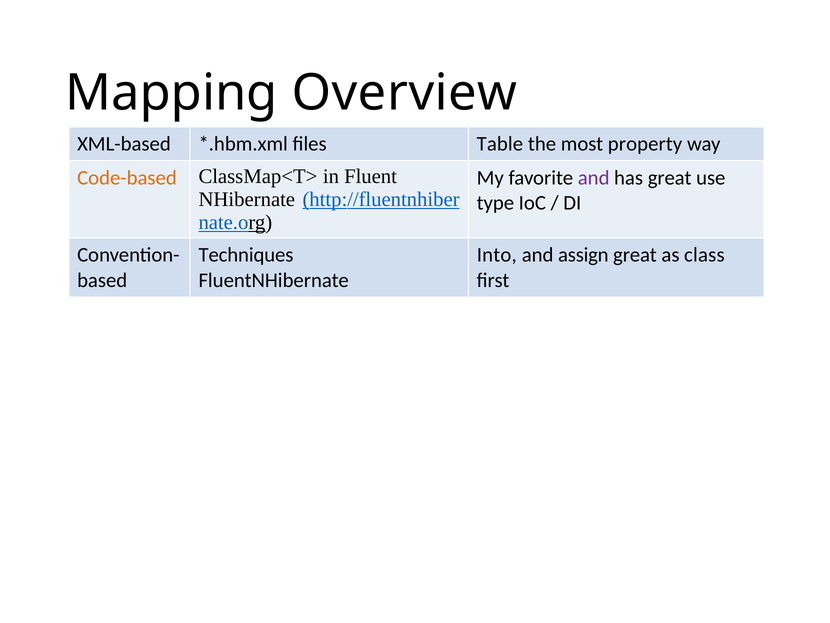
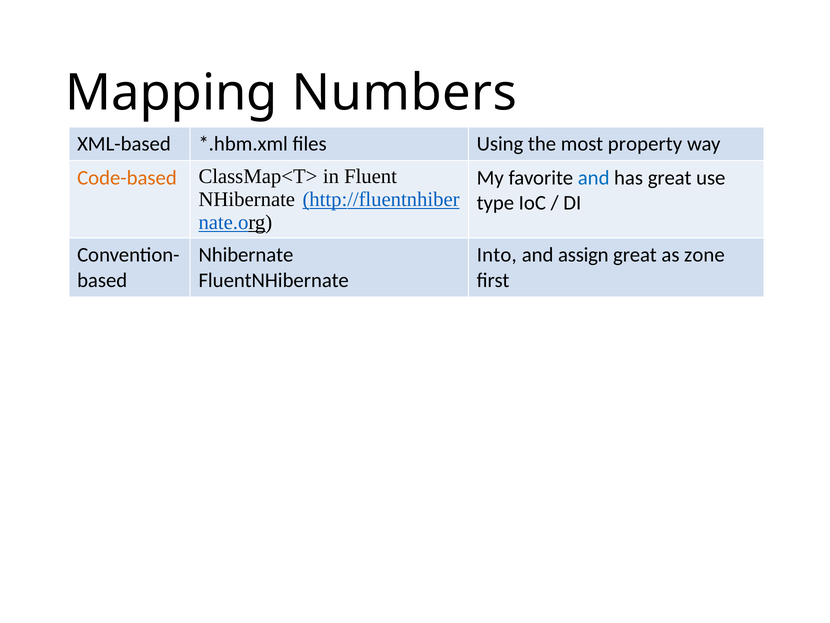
Overview: Overview -> Numbers (404, 93)
Table: Table -> Using (500, 144)
and colour: purple -> blue (594, 178)
Techniques: Techniques -> Nhibernate (246, 255)
class: class -> zone (704, 255)
